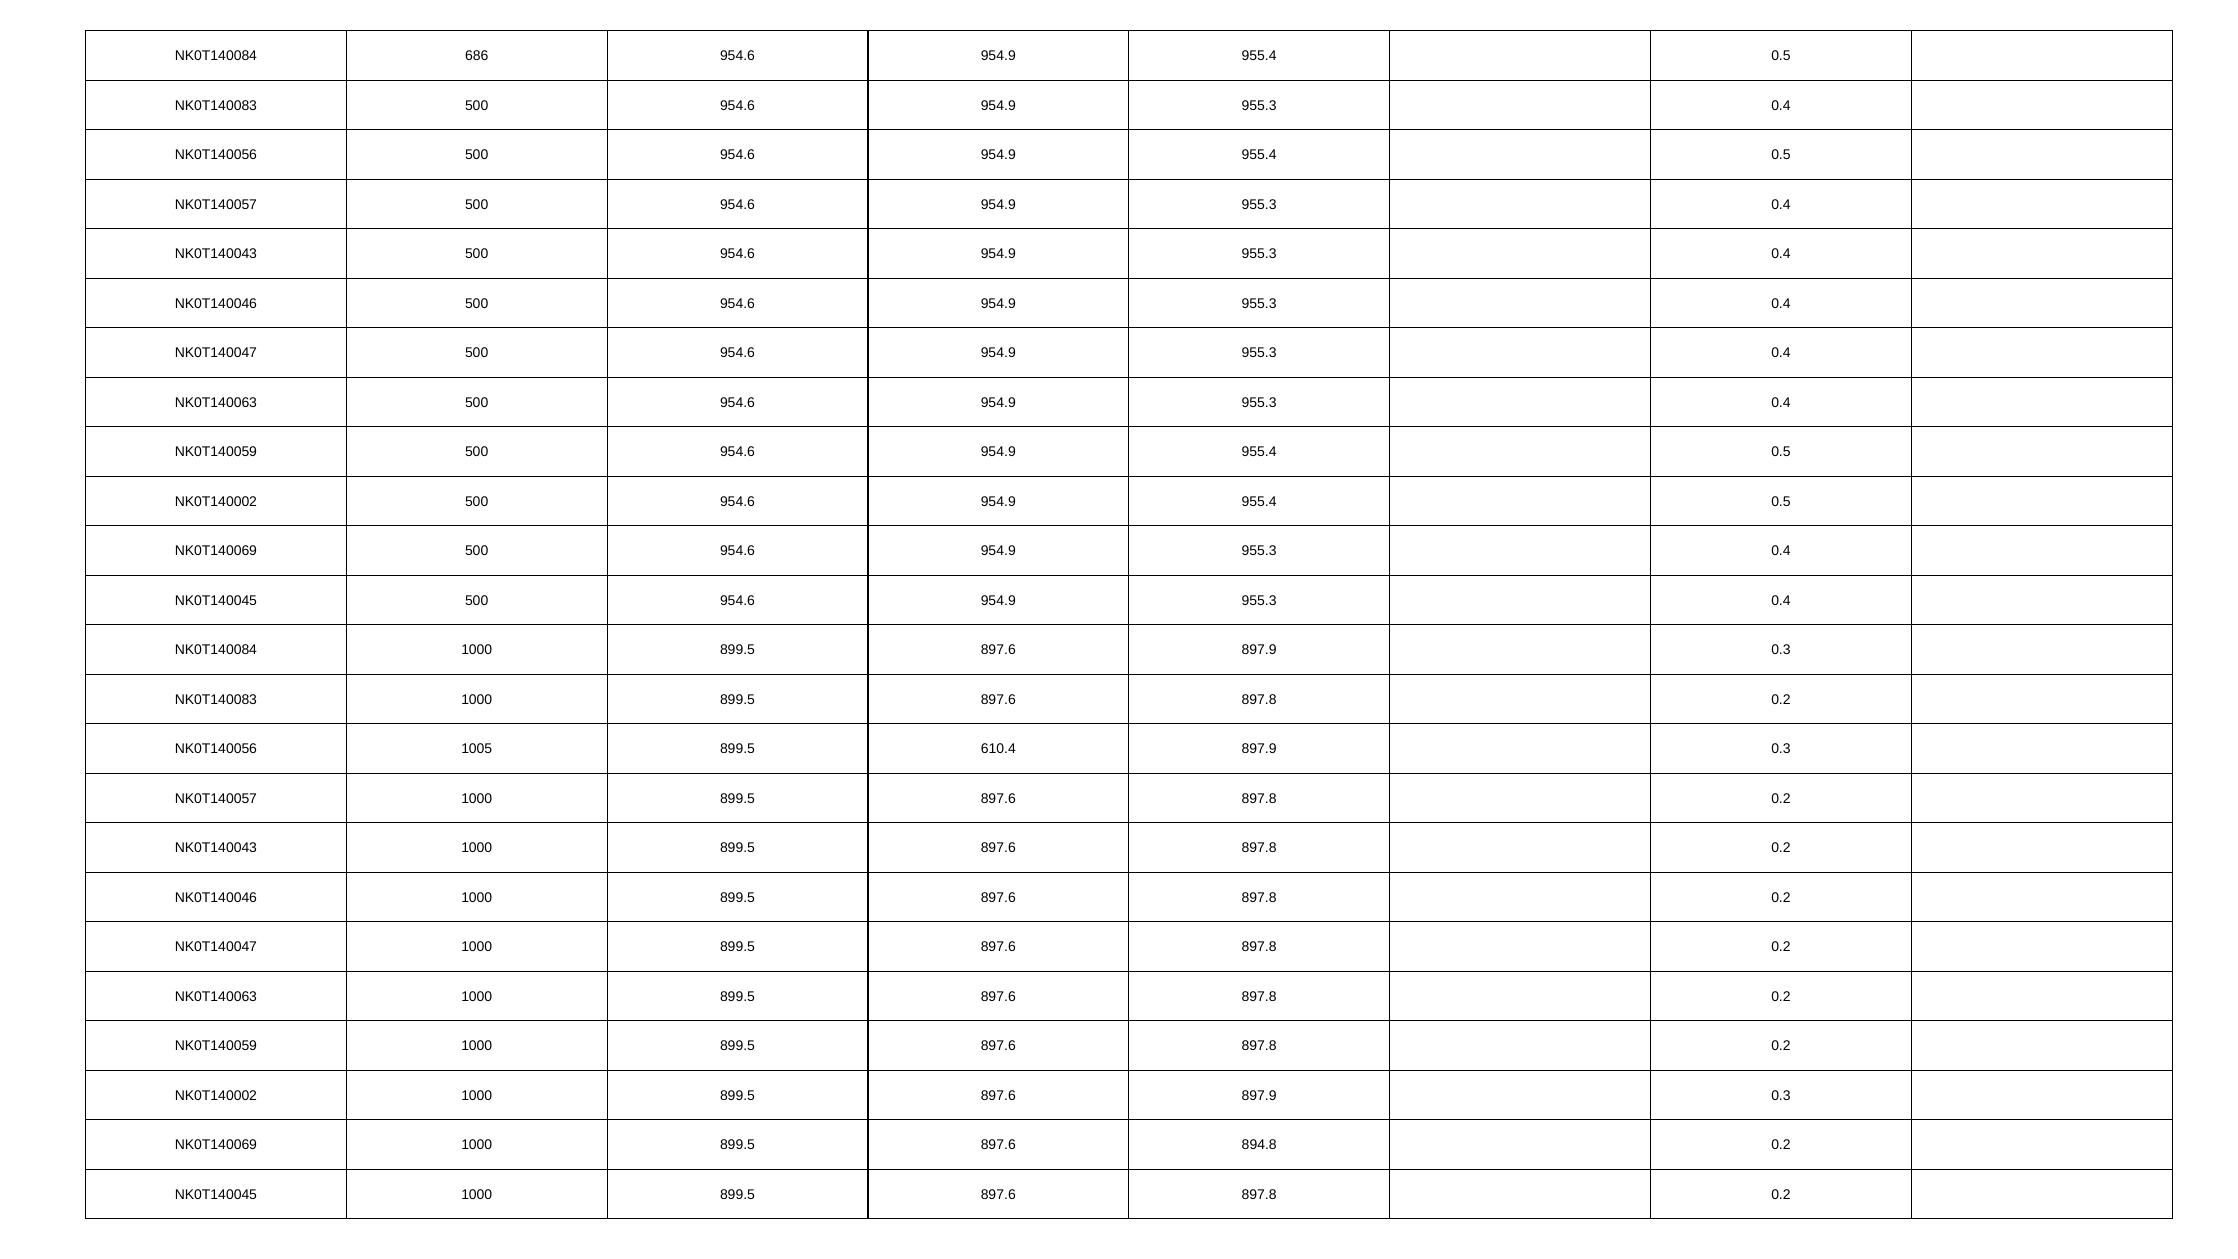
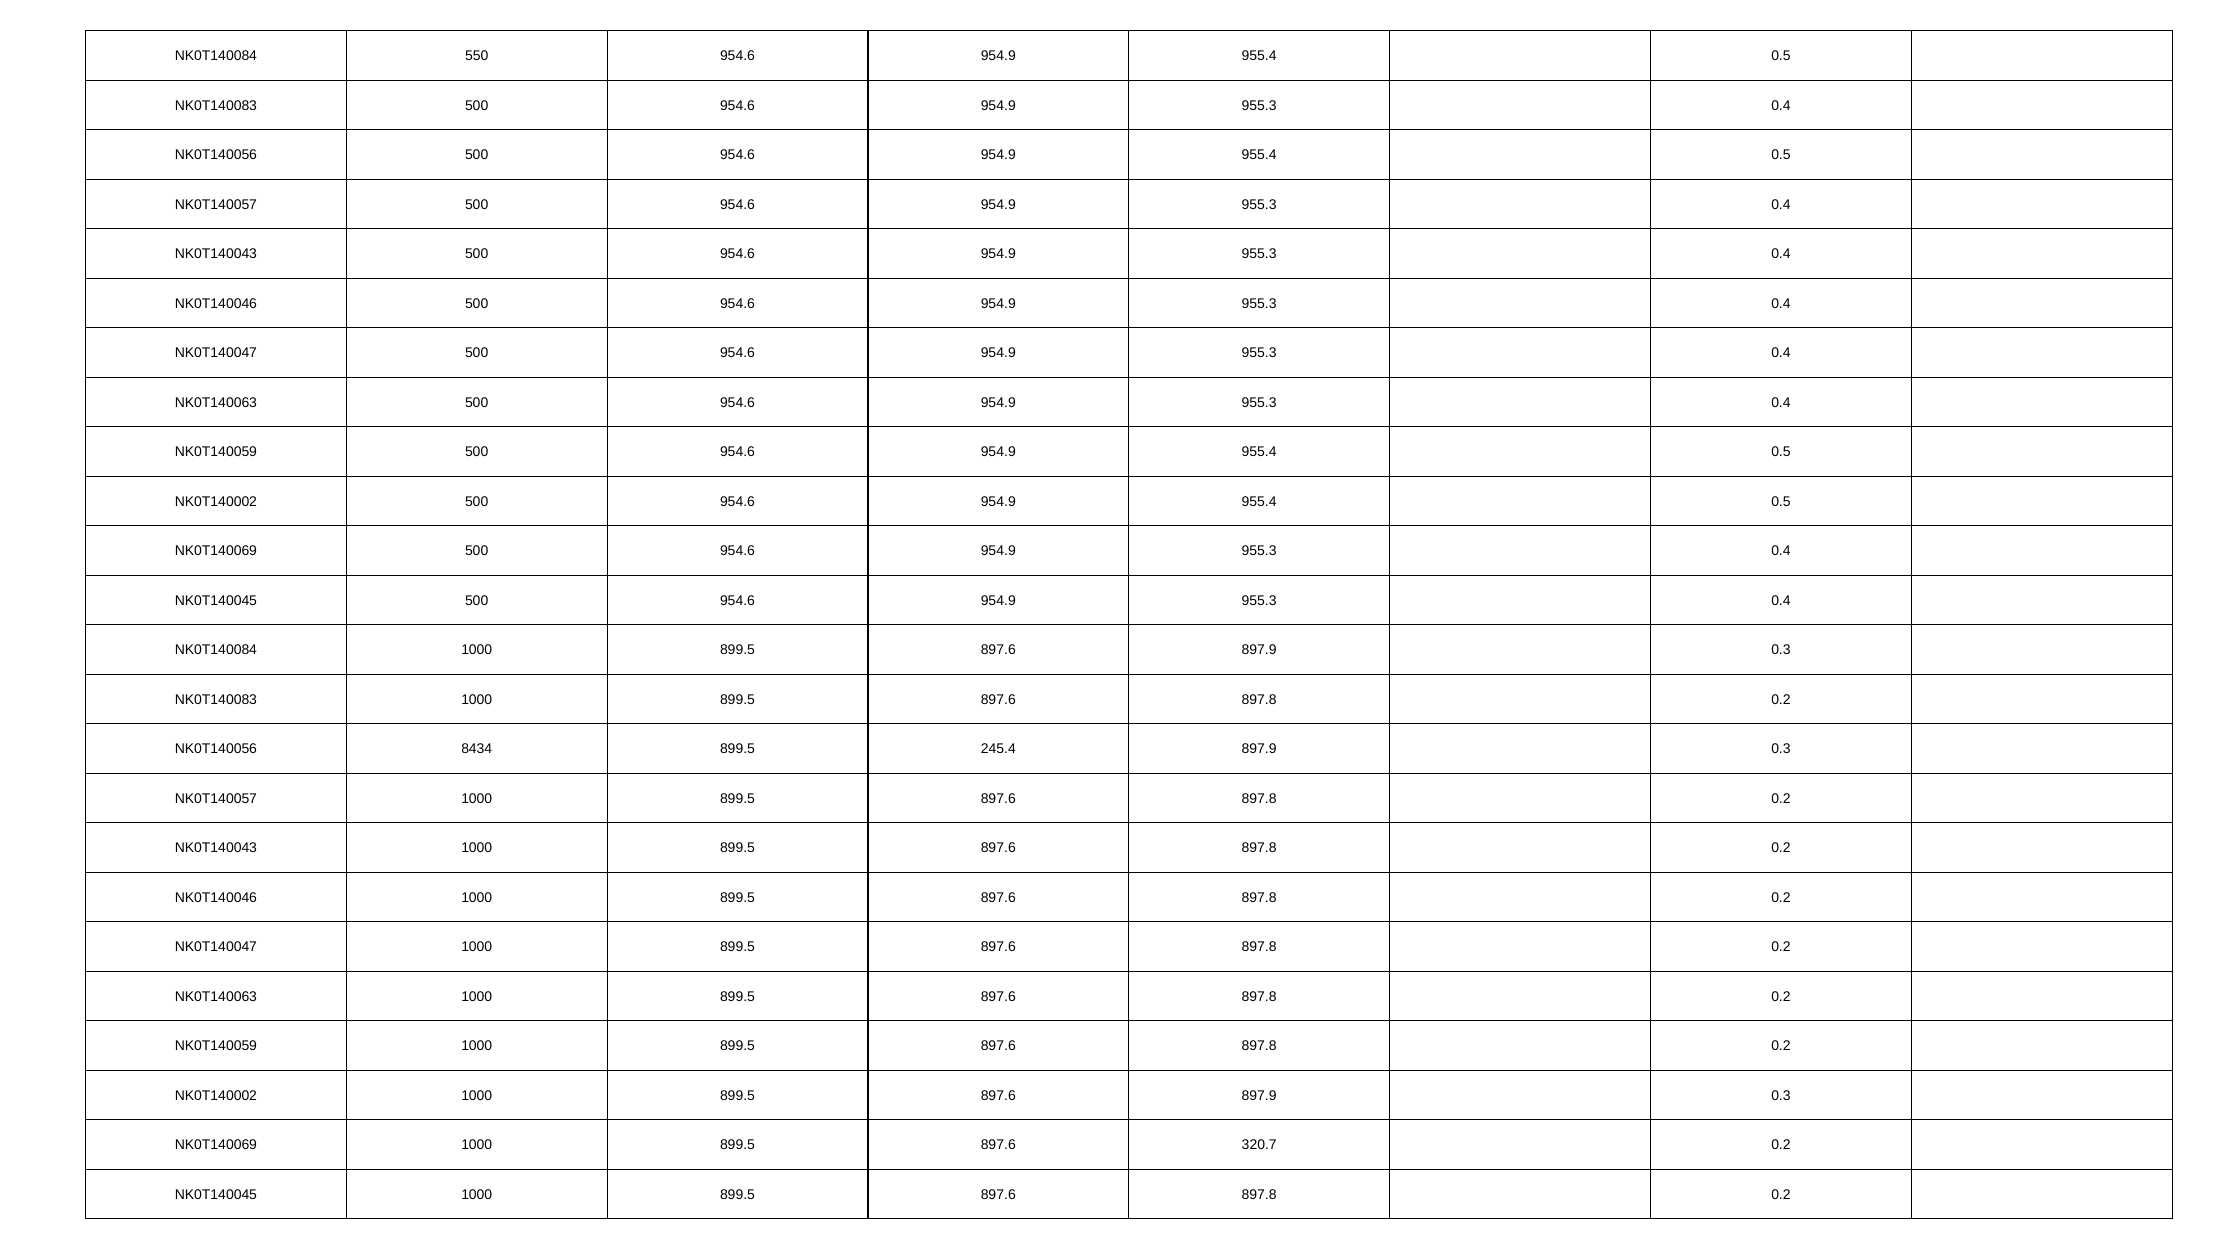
686: 686 -> 550 (477, 56)
1005: 1005 -> 8434 (477, 749)
610.4: 610.4 -> 245.4 (998, 749)
894.8: 894.8 -> 320.7 (1259, 1145)
